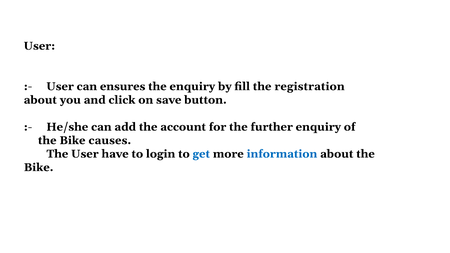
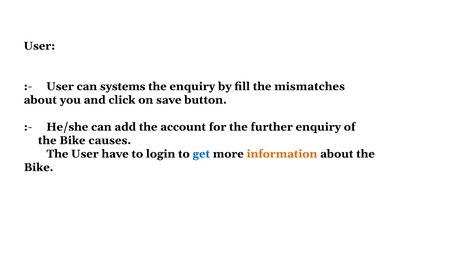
ensures: ensures -> systems (123, 86)
registration: registration -> mismatches (310, 86)
information colour: blue -> orange (282, 154)
